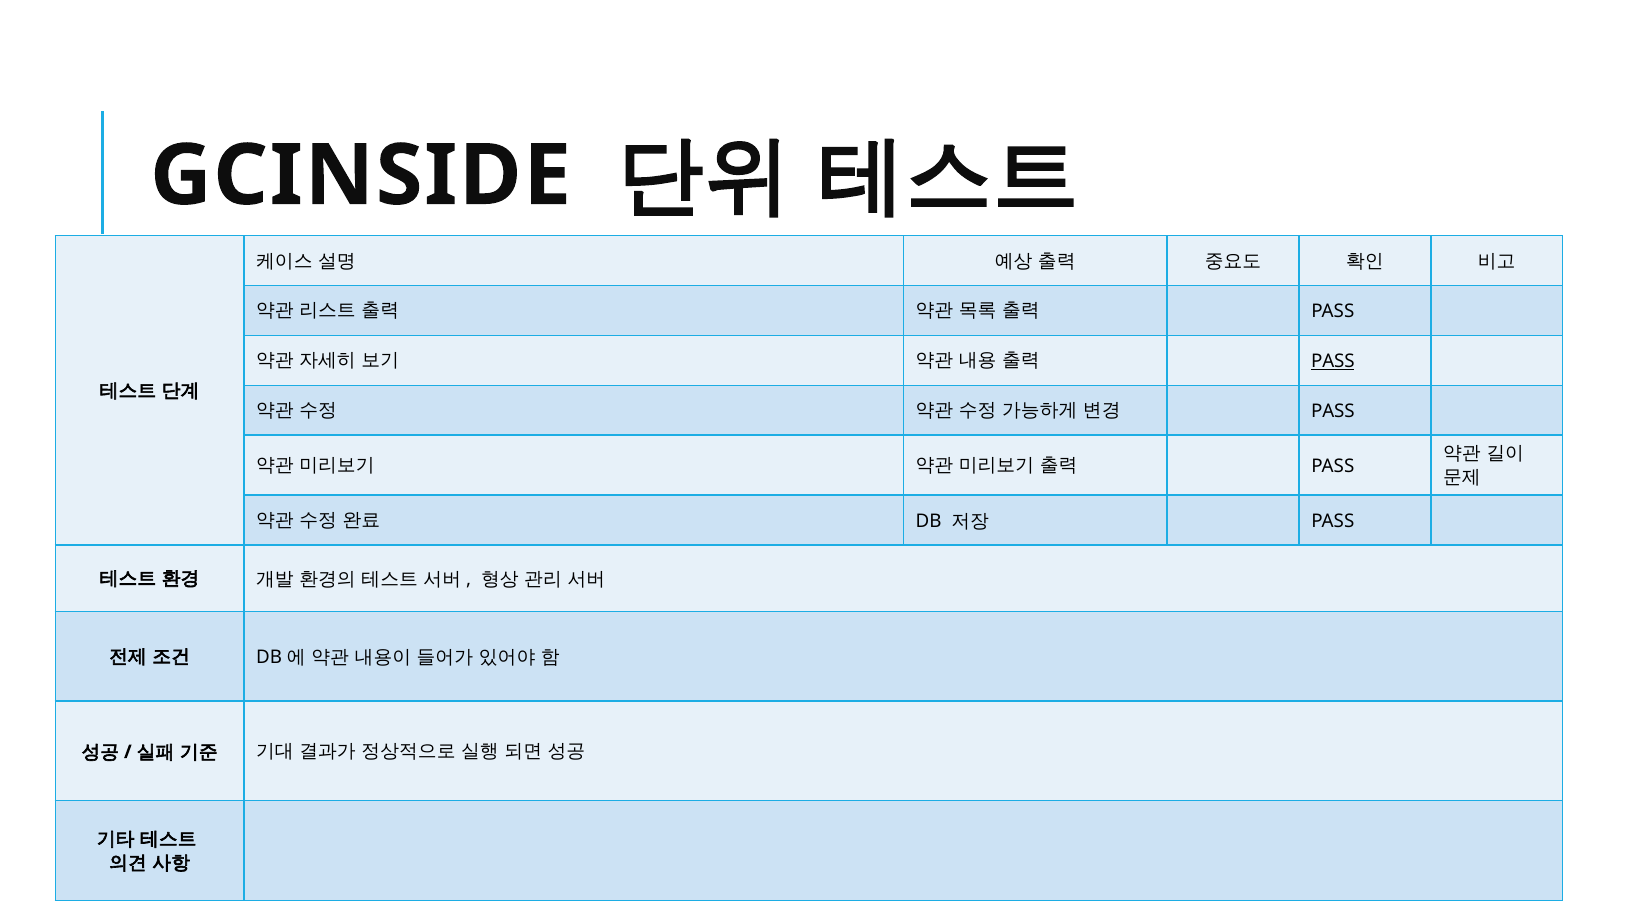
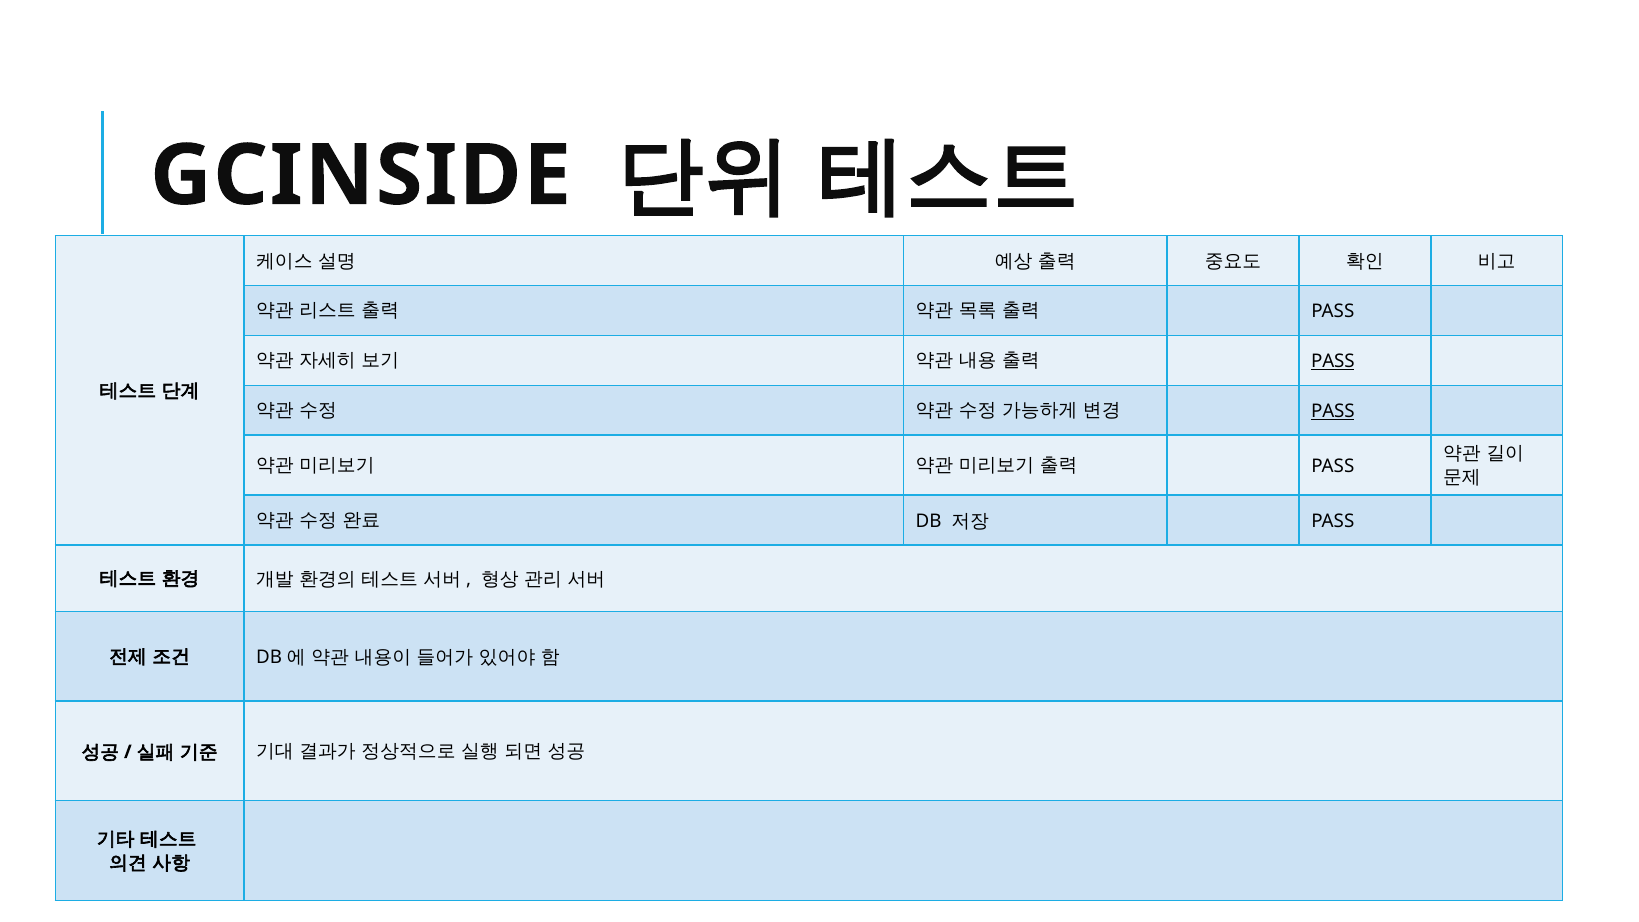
PASS underline: none -> present (1333, 411)
